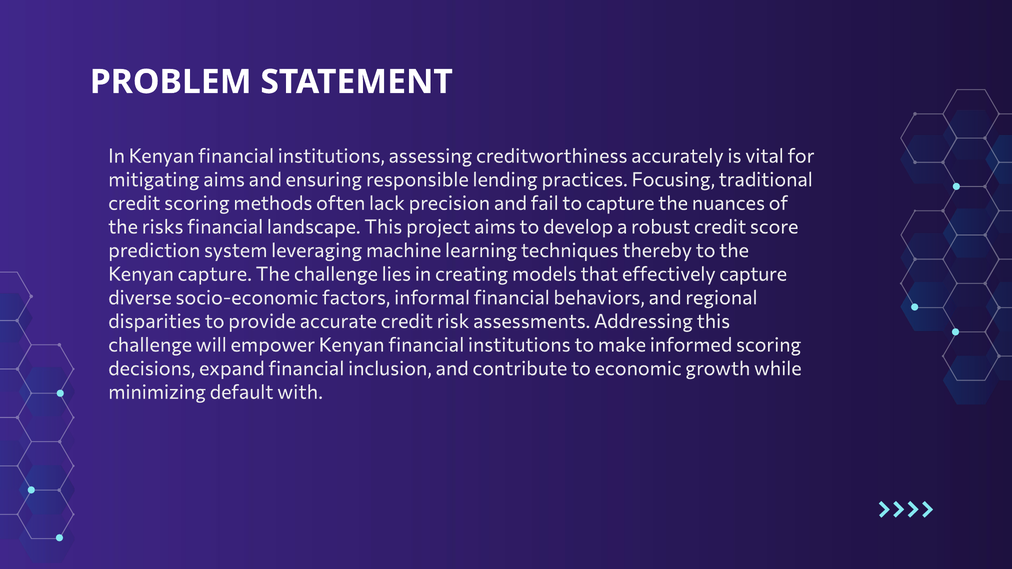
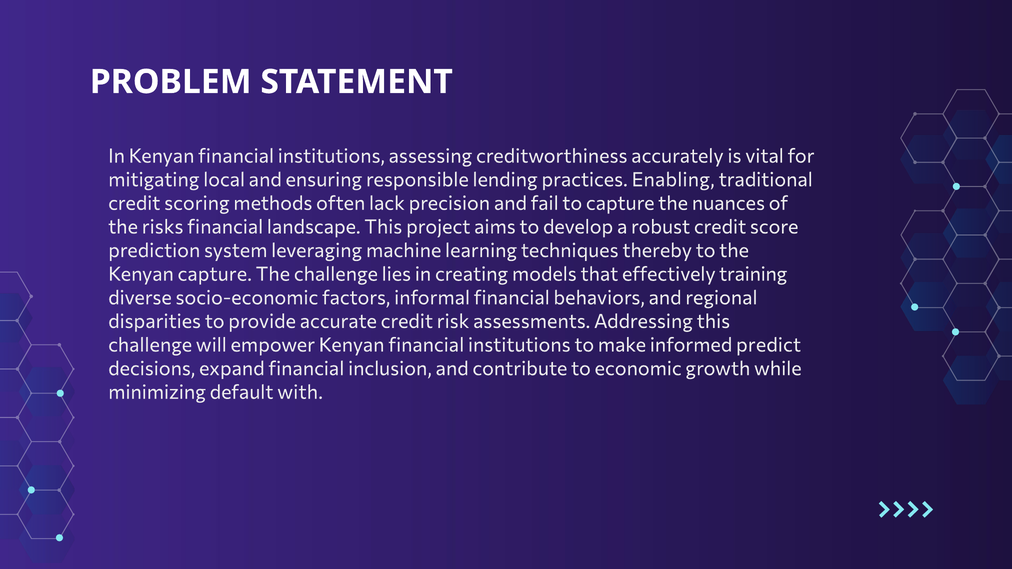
mitigating aims: aims -> local (224, 180)
Focusing: Focusing -> Enabling (673, 180)
effectively capture: capture -> training (753, 274)
informed scoring: scoring -> predict (769, 345)
